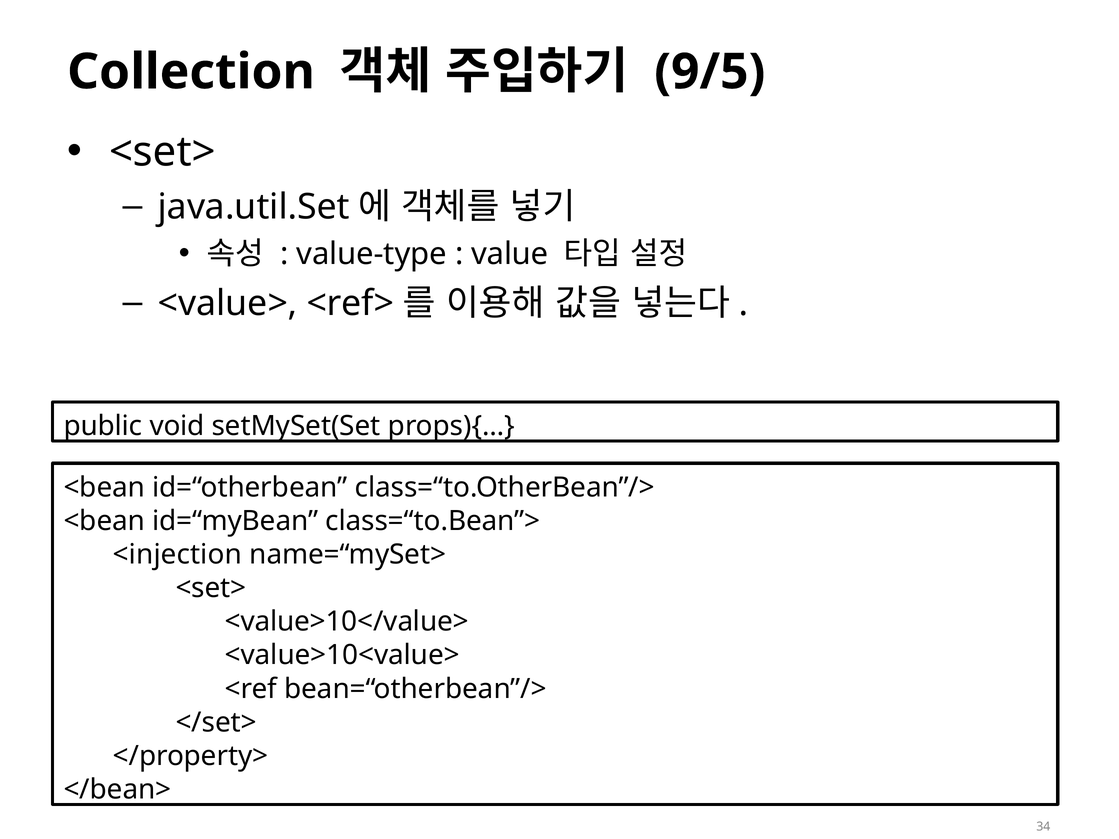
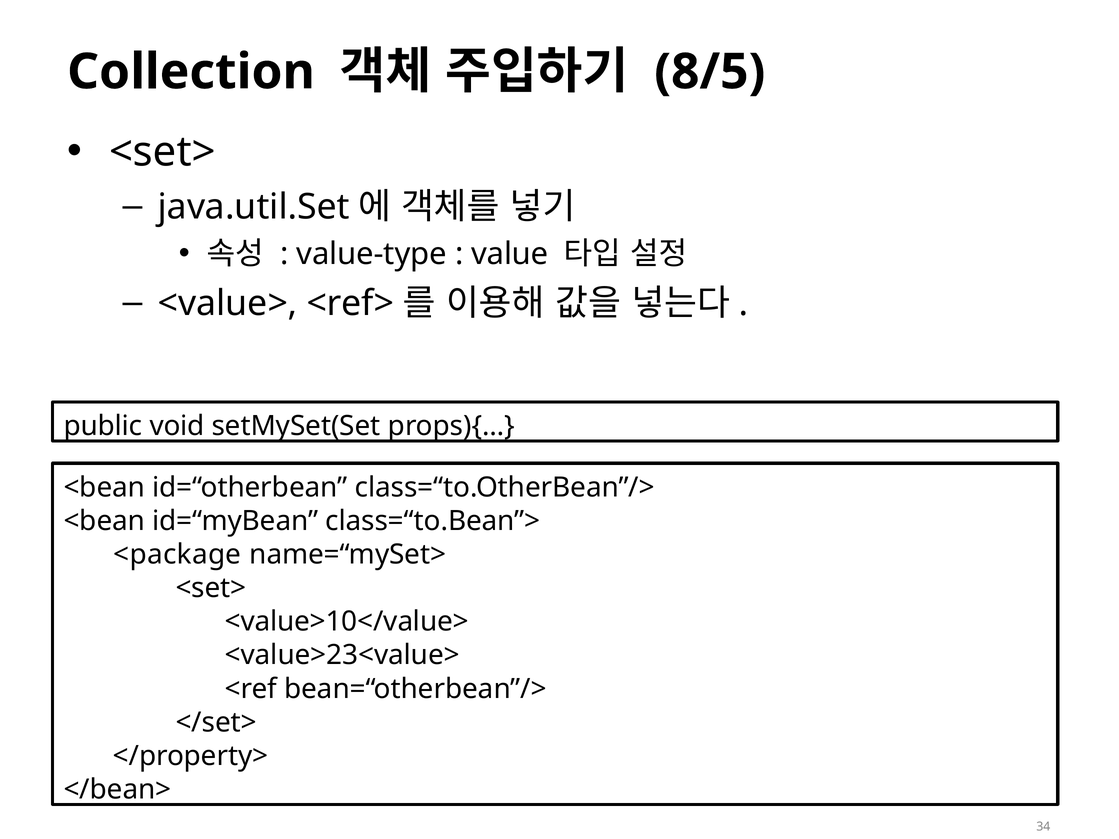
9/5: 9/5 -> 8/5 (710, 72)
<injection: <injection -> <package (177, 555)
<value>10<value>: <value>10<value> -> <value>23<value> (342, 655)
